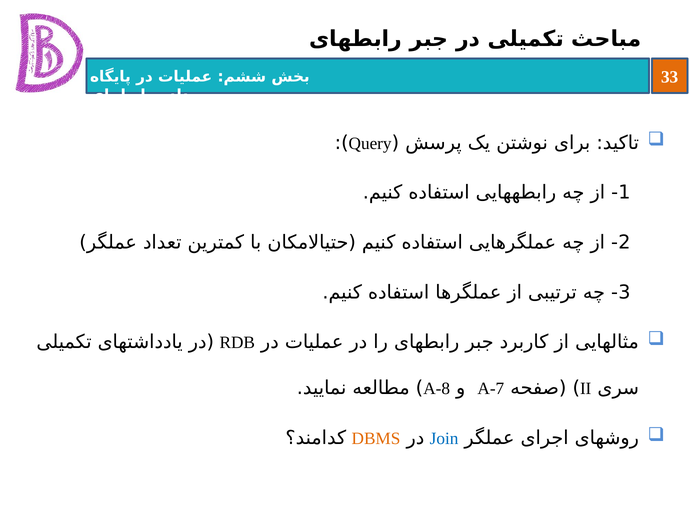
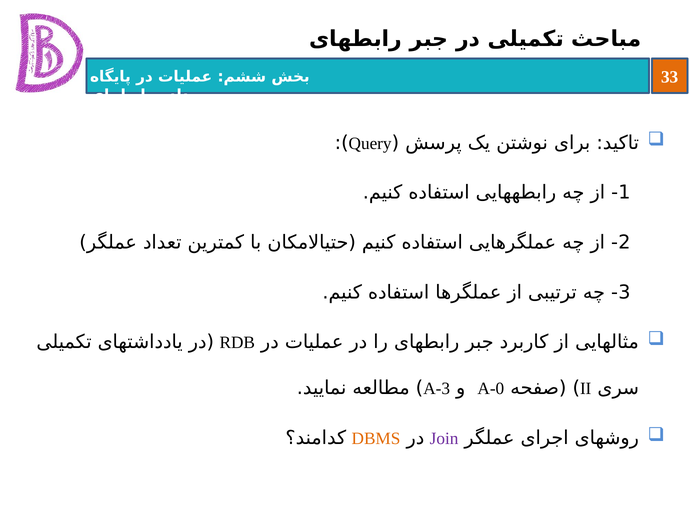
A-8: A-8 -> A-3 (437, 389)
A-7: A-7 -> A-0 (491, 389)
Join colour: blue -> purple (444, 438)
